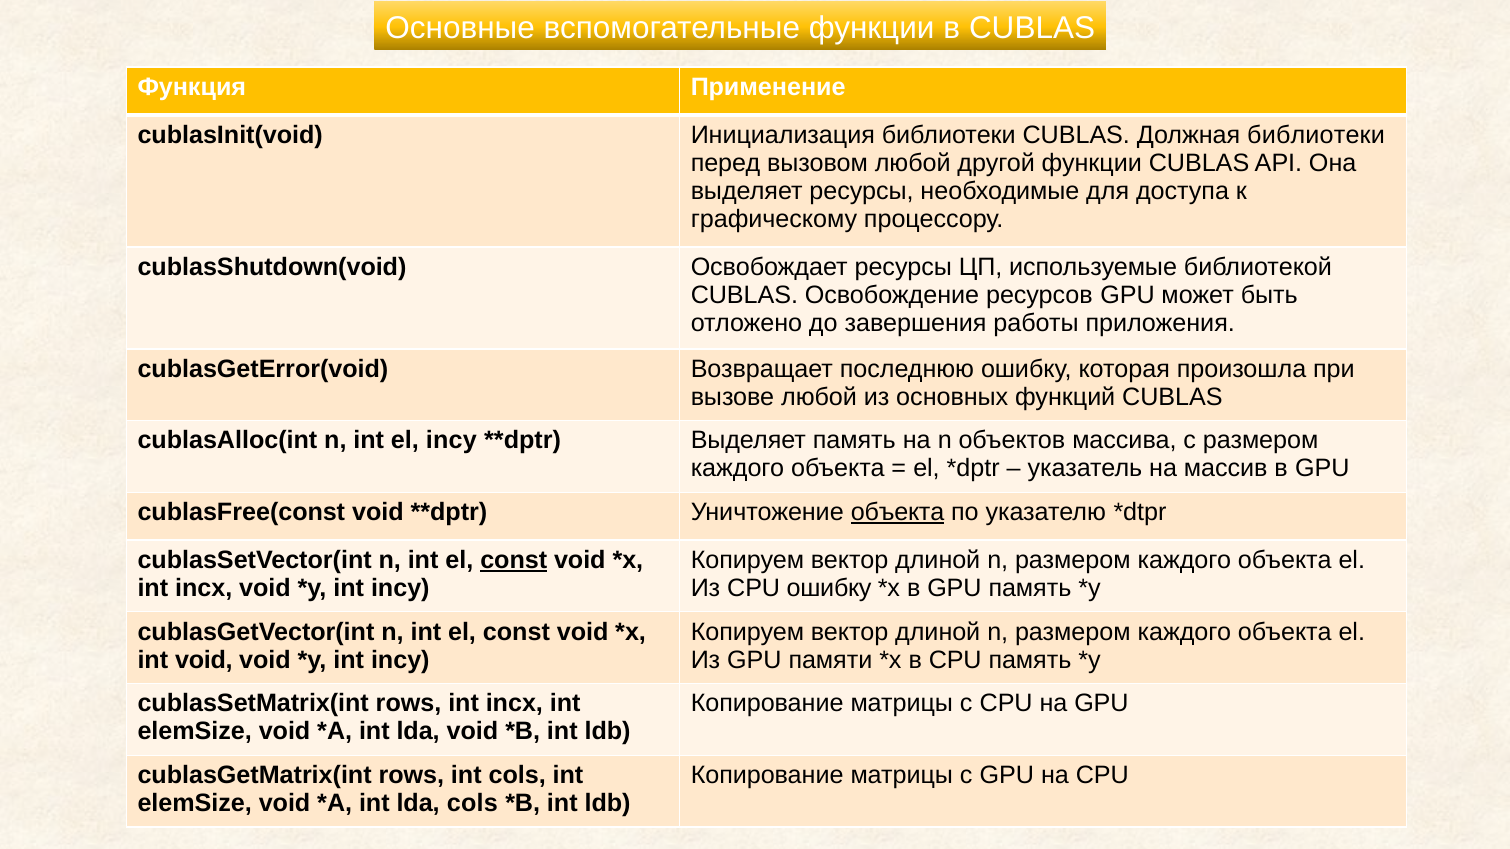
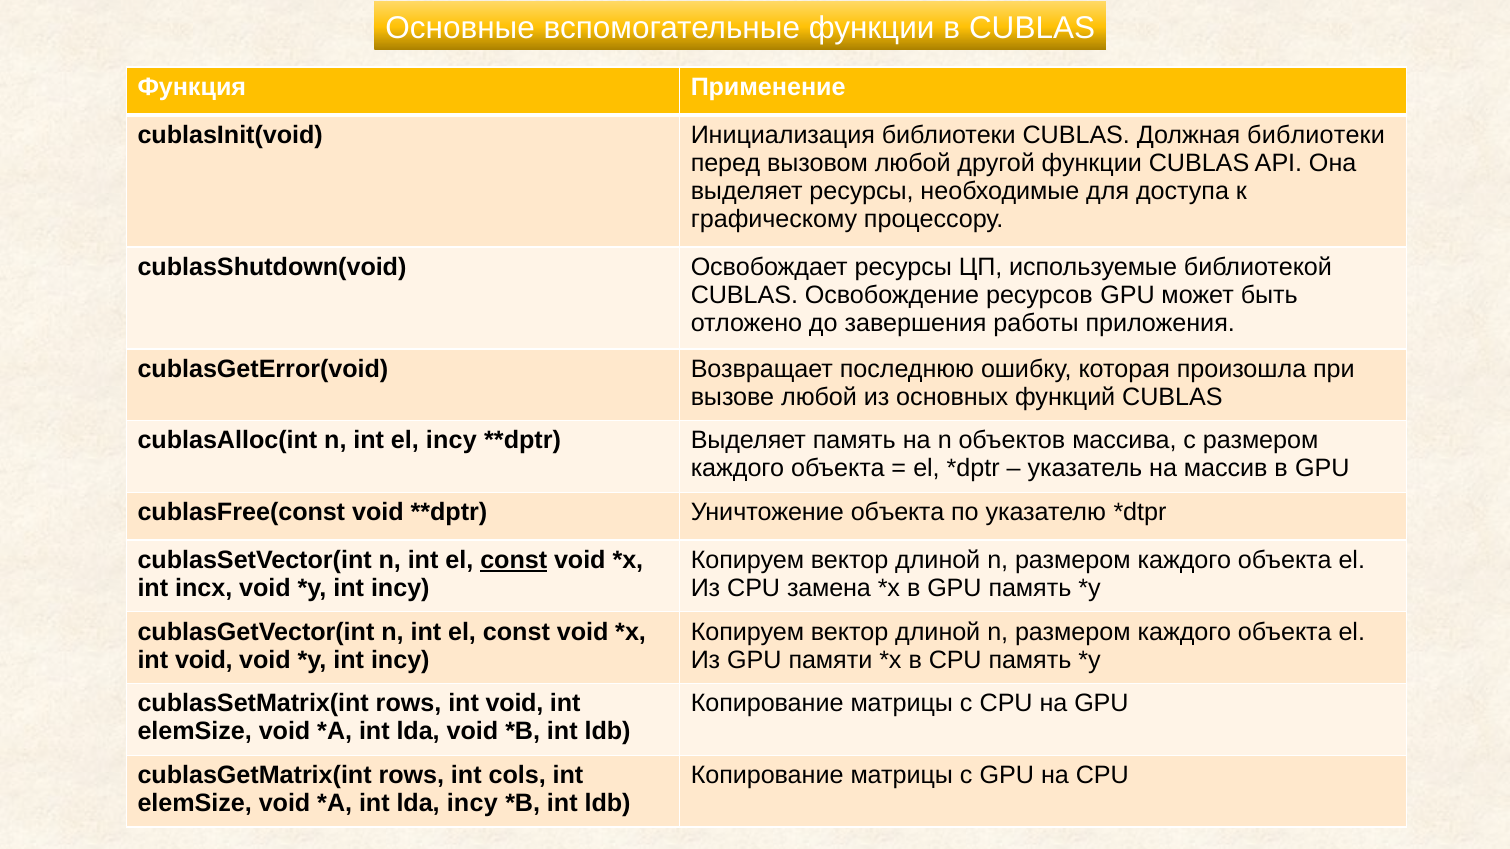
объекта underline: present -> none (898, 513)
CPU ошибку: ошибку -> замена (829, 588)
rows int incx: incx -> void (514, 704)
lda cols: cols -> incy (472, 804)
